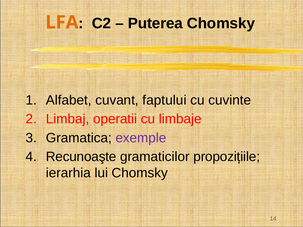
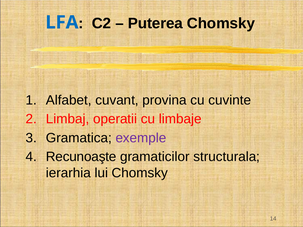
LFA colour: orange -> blue (62, 22)
faptului: faptului -> provina (165, 100)
propozițiile: propozițiile -> structurala (227, 157)
